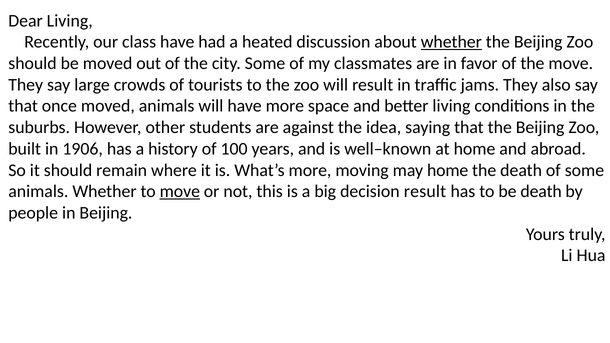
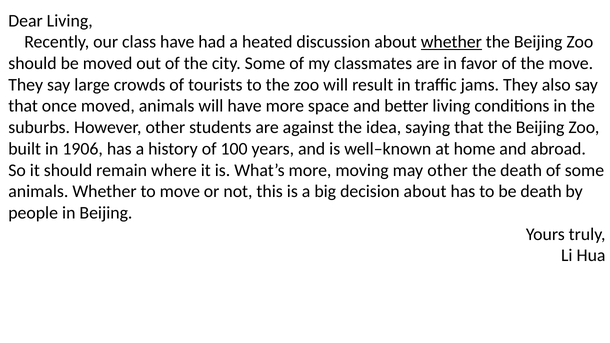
may home: home -> other (448, 170)
move underline: present -> none (180, 192)
decision result: result -> about (425, 192)
